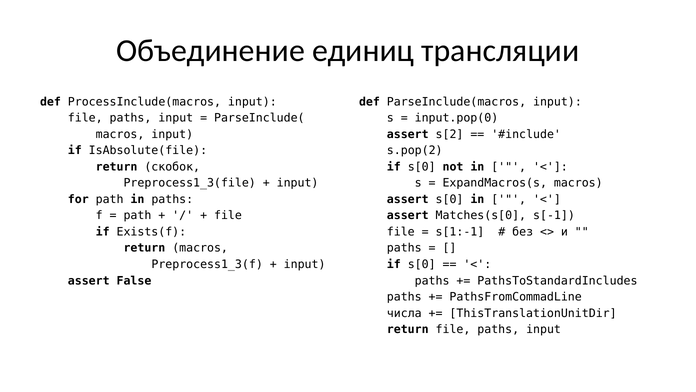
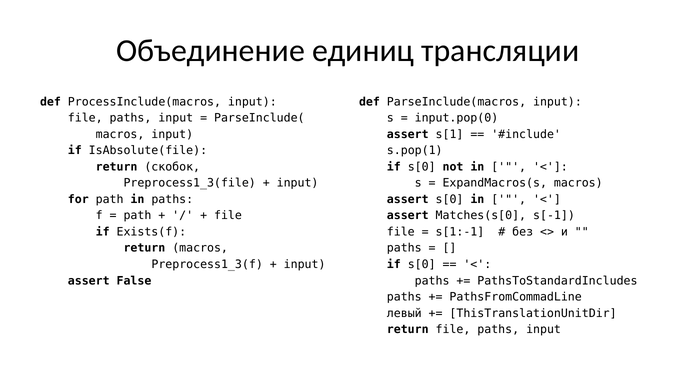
s[2: s[2 -> s[1 (450, 134)
s.pop(2: s.pop(2 -> s.pop(1 (415, 150)
числа: числа -> левый (404, 313)
